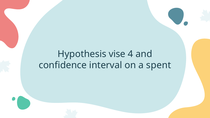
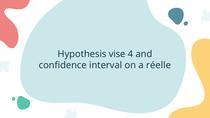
spent: spent -> réelle (159, 65)
